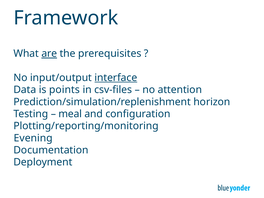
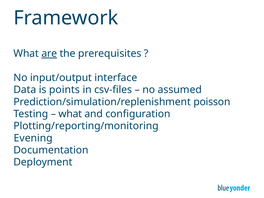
interface underline: present -> none (116, 78)
attention: attention -> assumed (180, 90)
horizon: horizon -> poisson (212, 102)
meal: meal -> what (70, 114)
